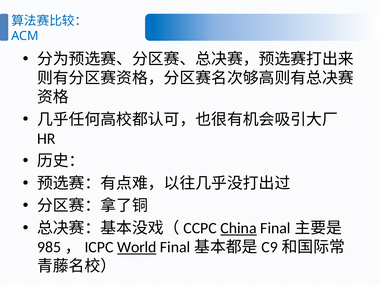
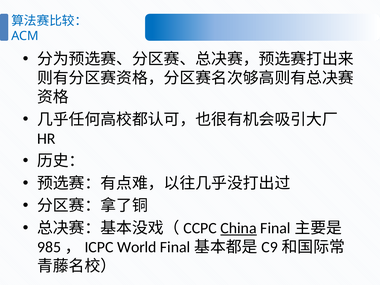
World underline: present -> none (137, 247)
